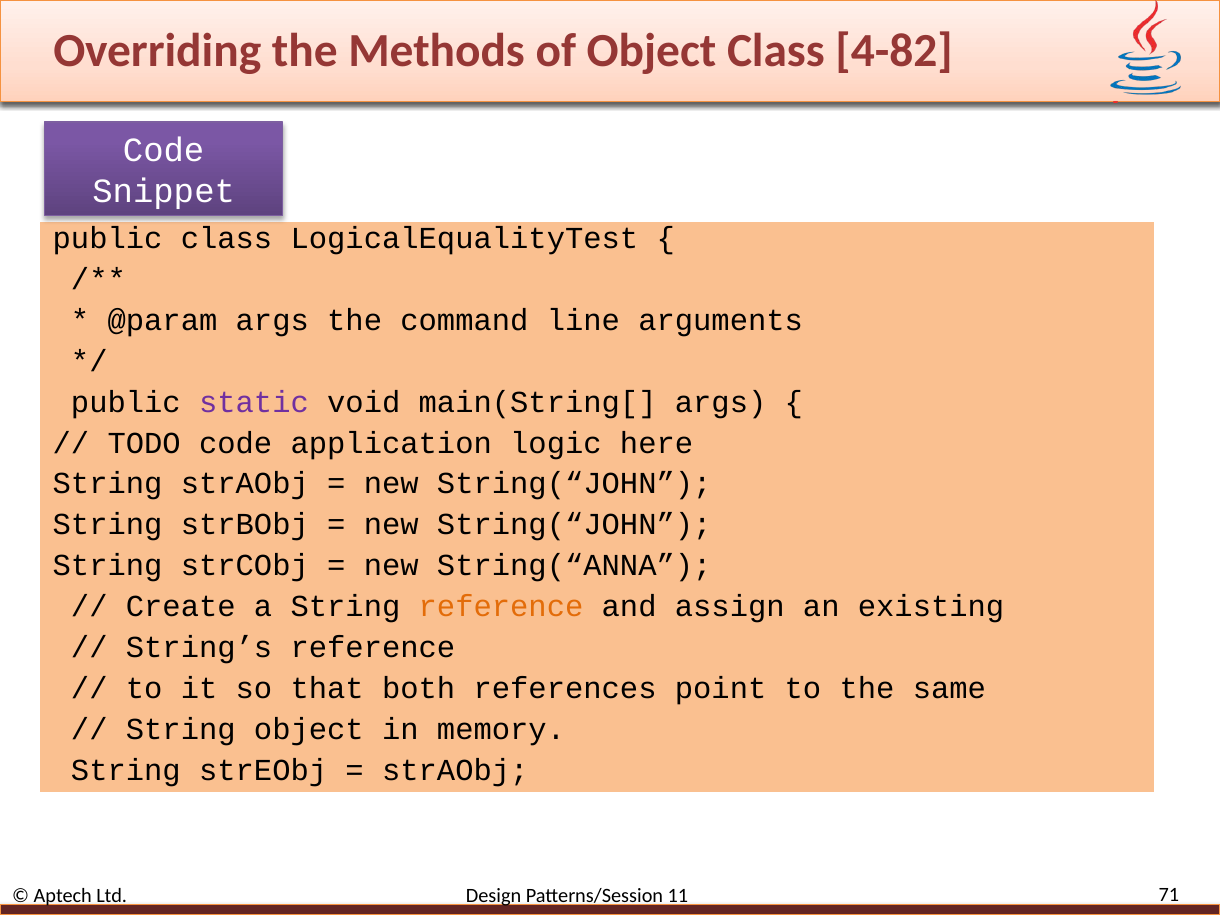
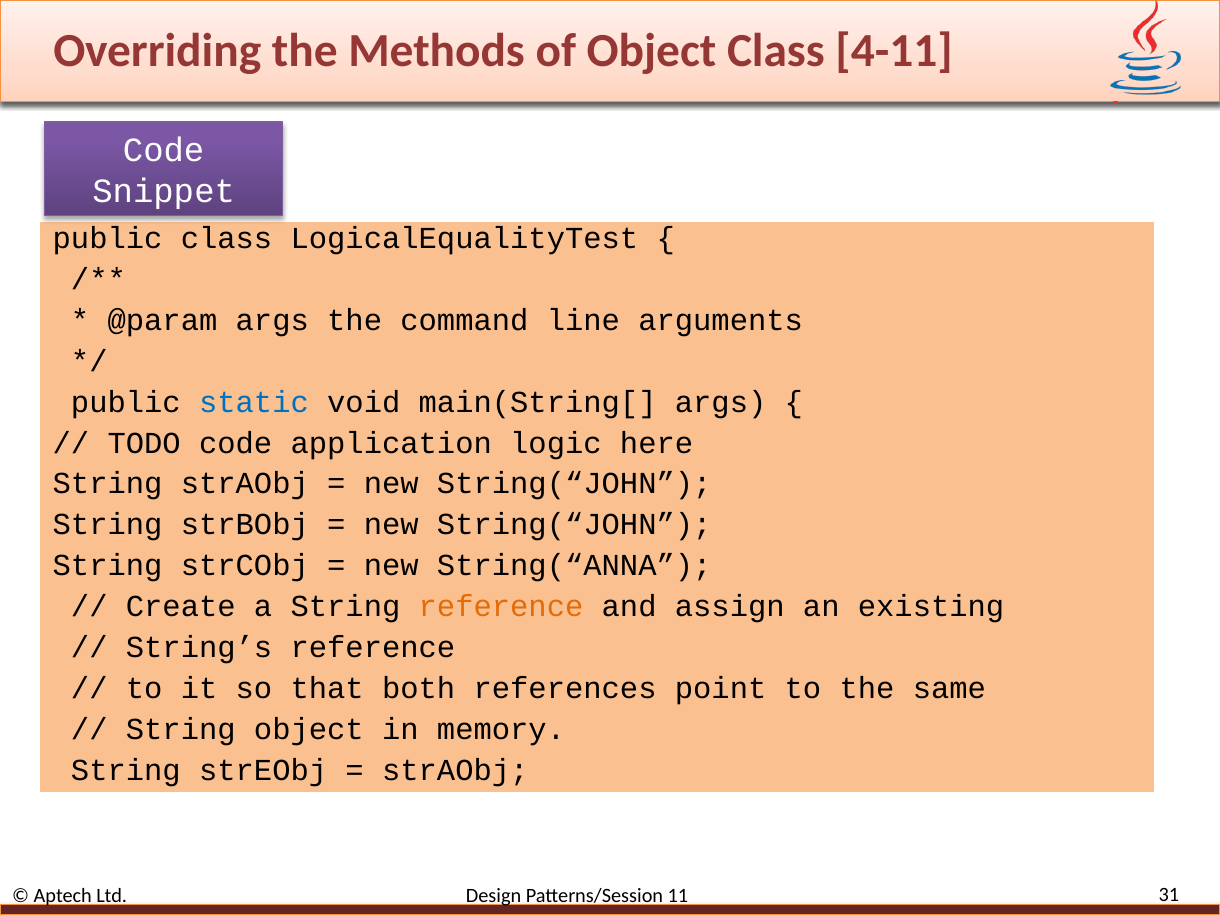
4-82: 4-82 -> 4-11 (894, 51)
static colour: purple -> blue (254, 402)
71: 71 -> 31 (1169, 895)
